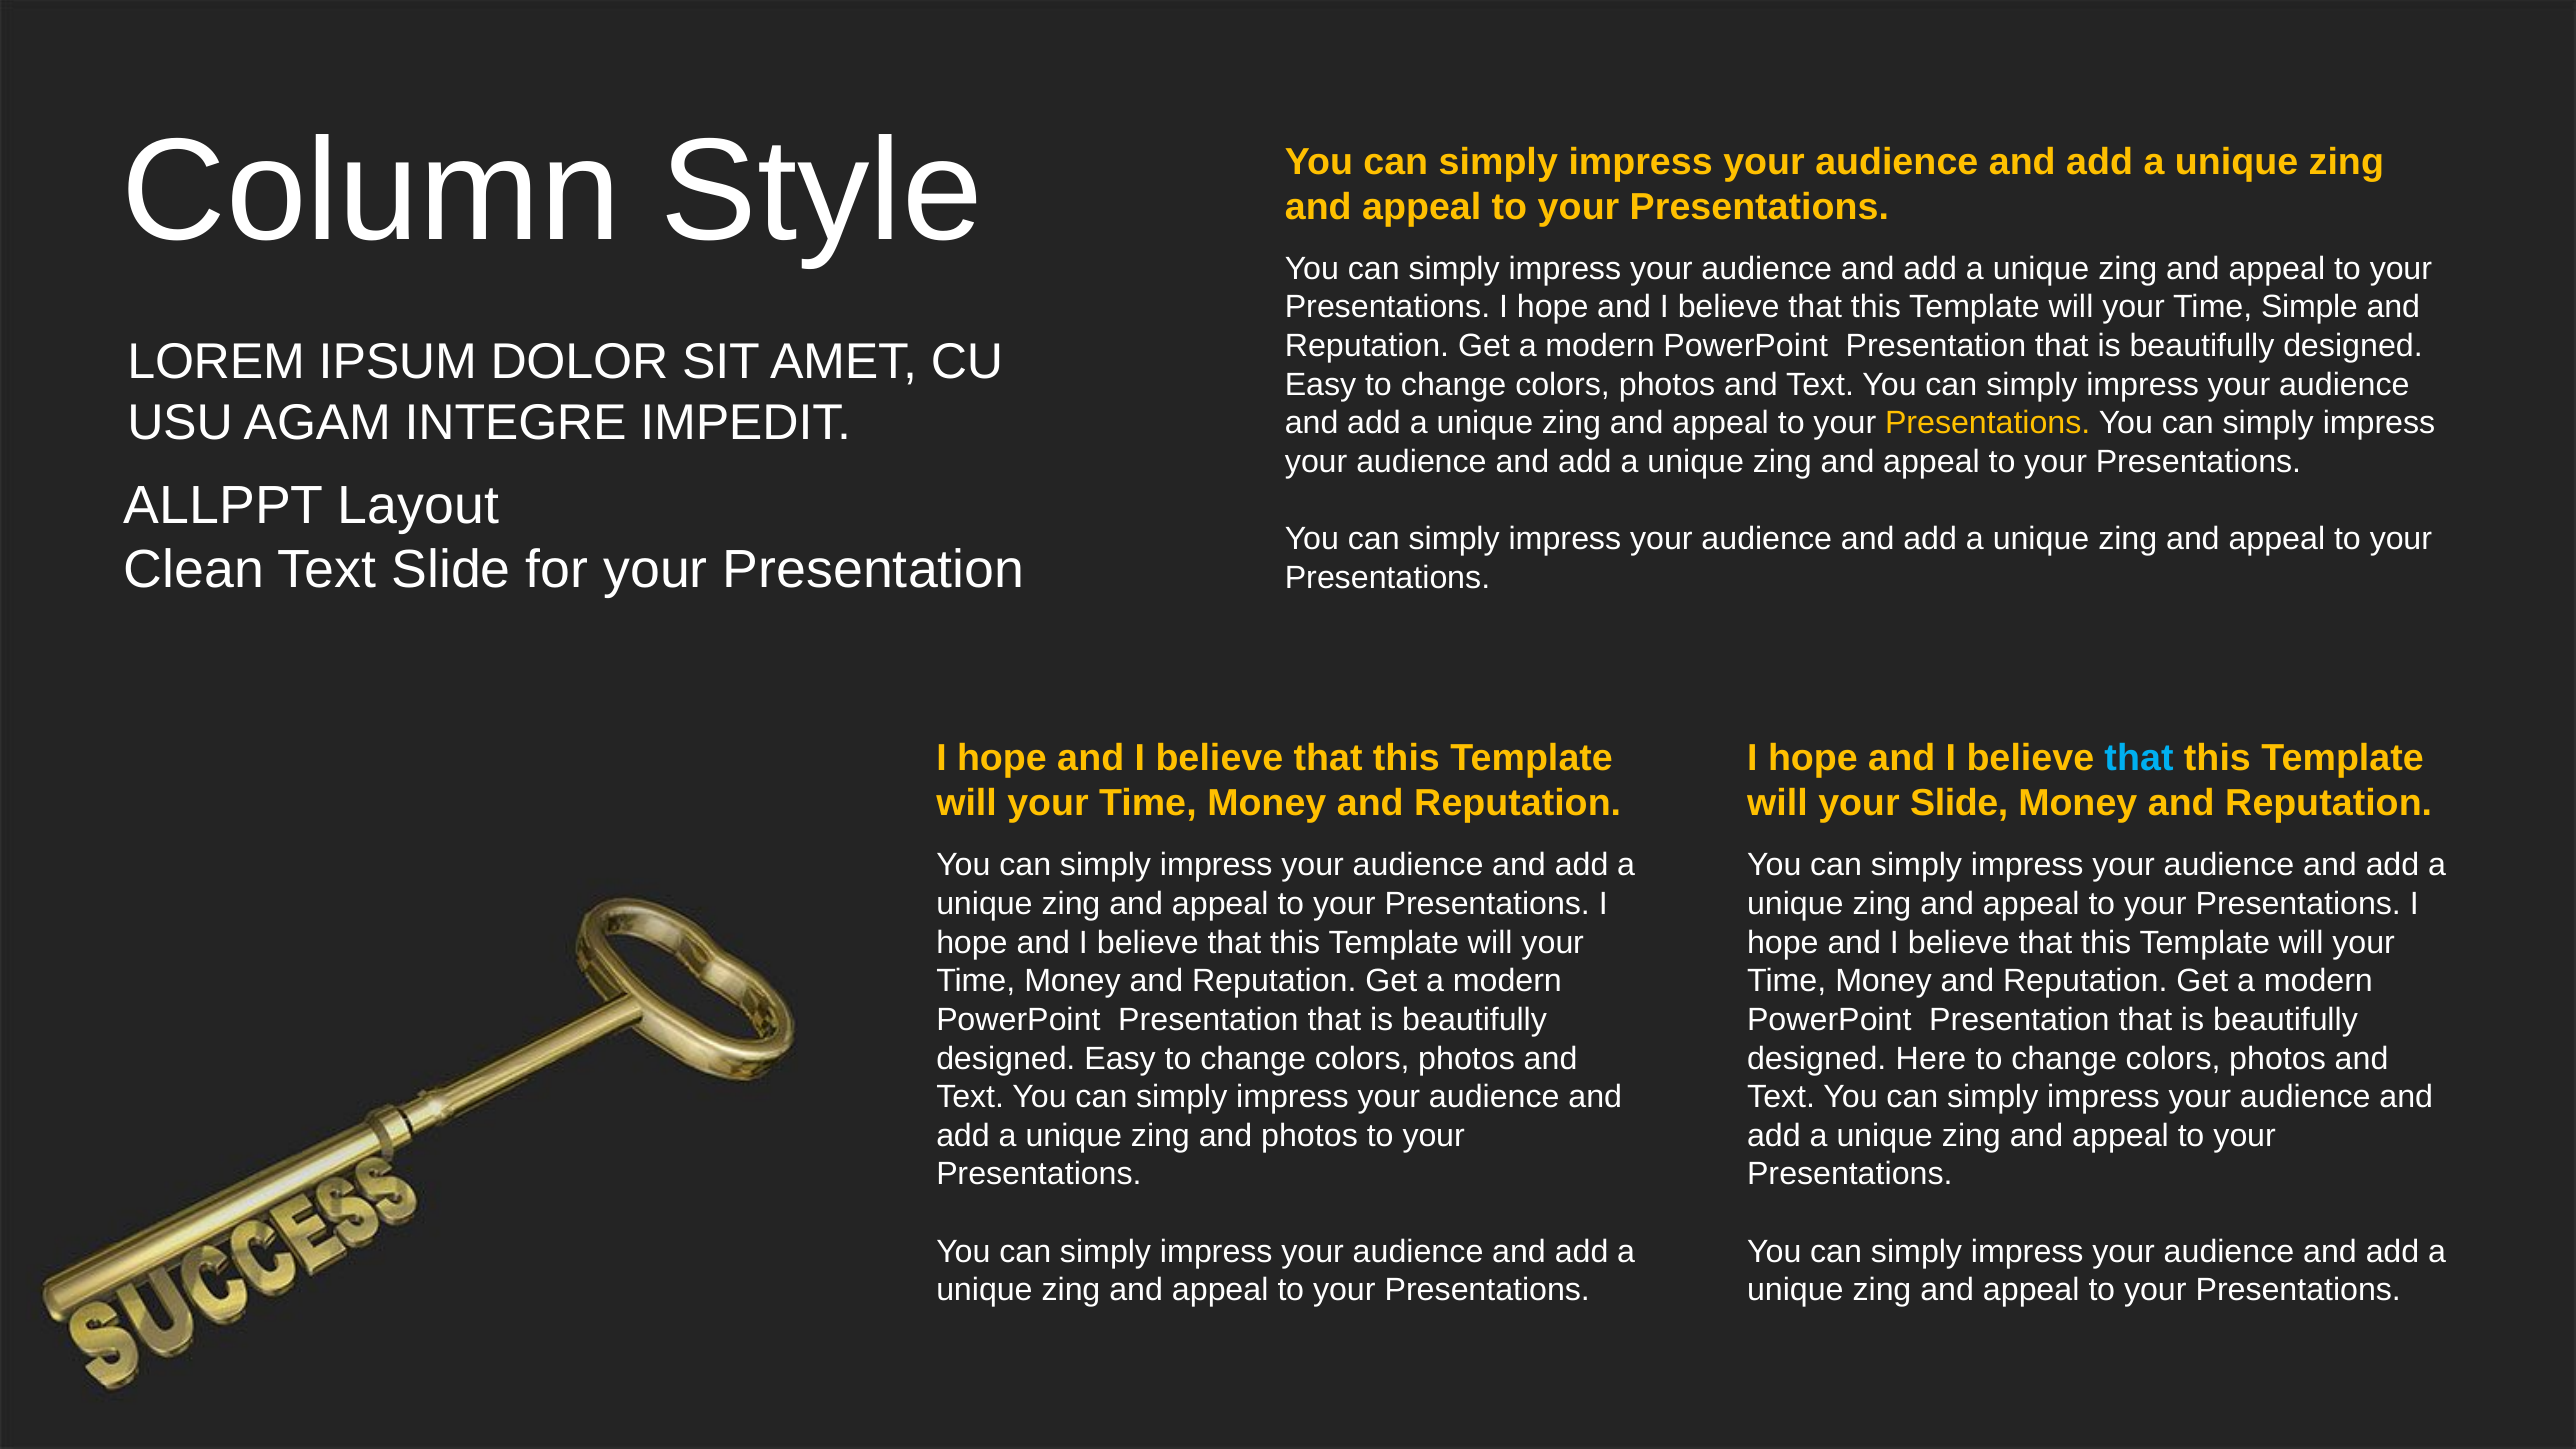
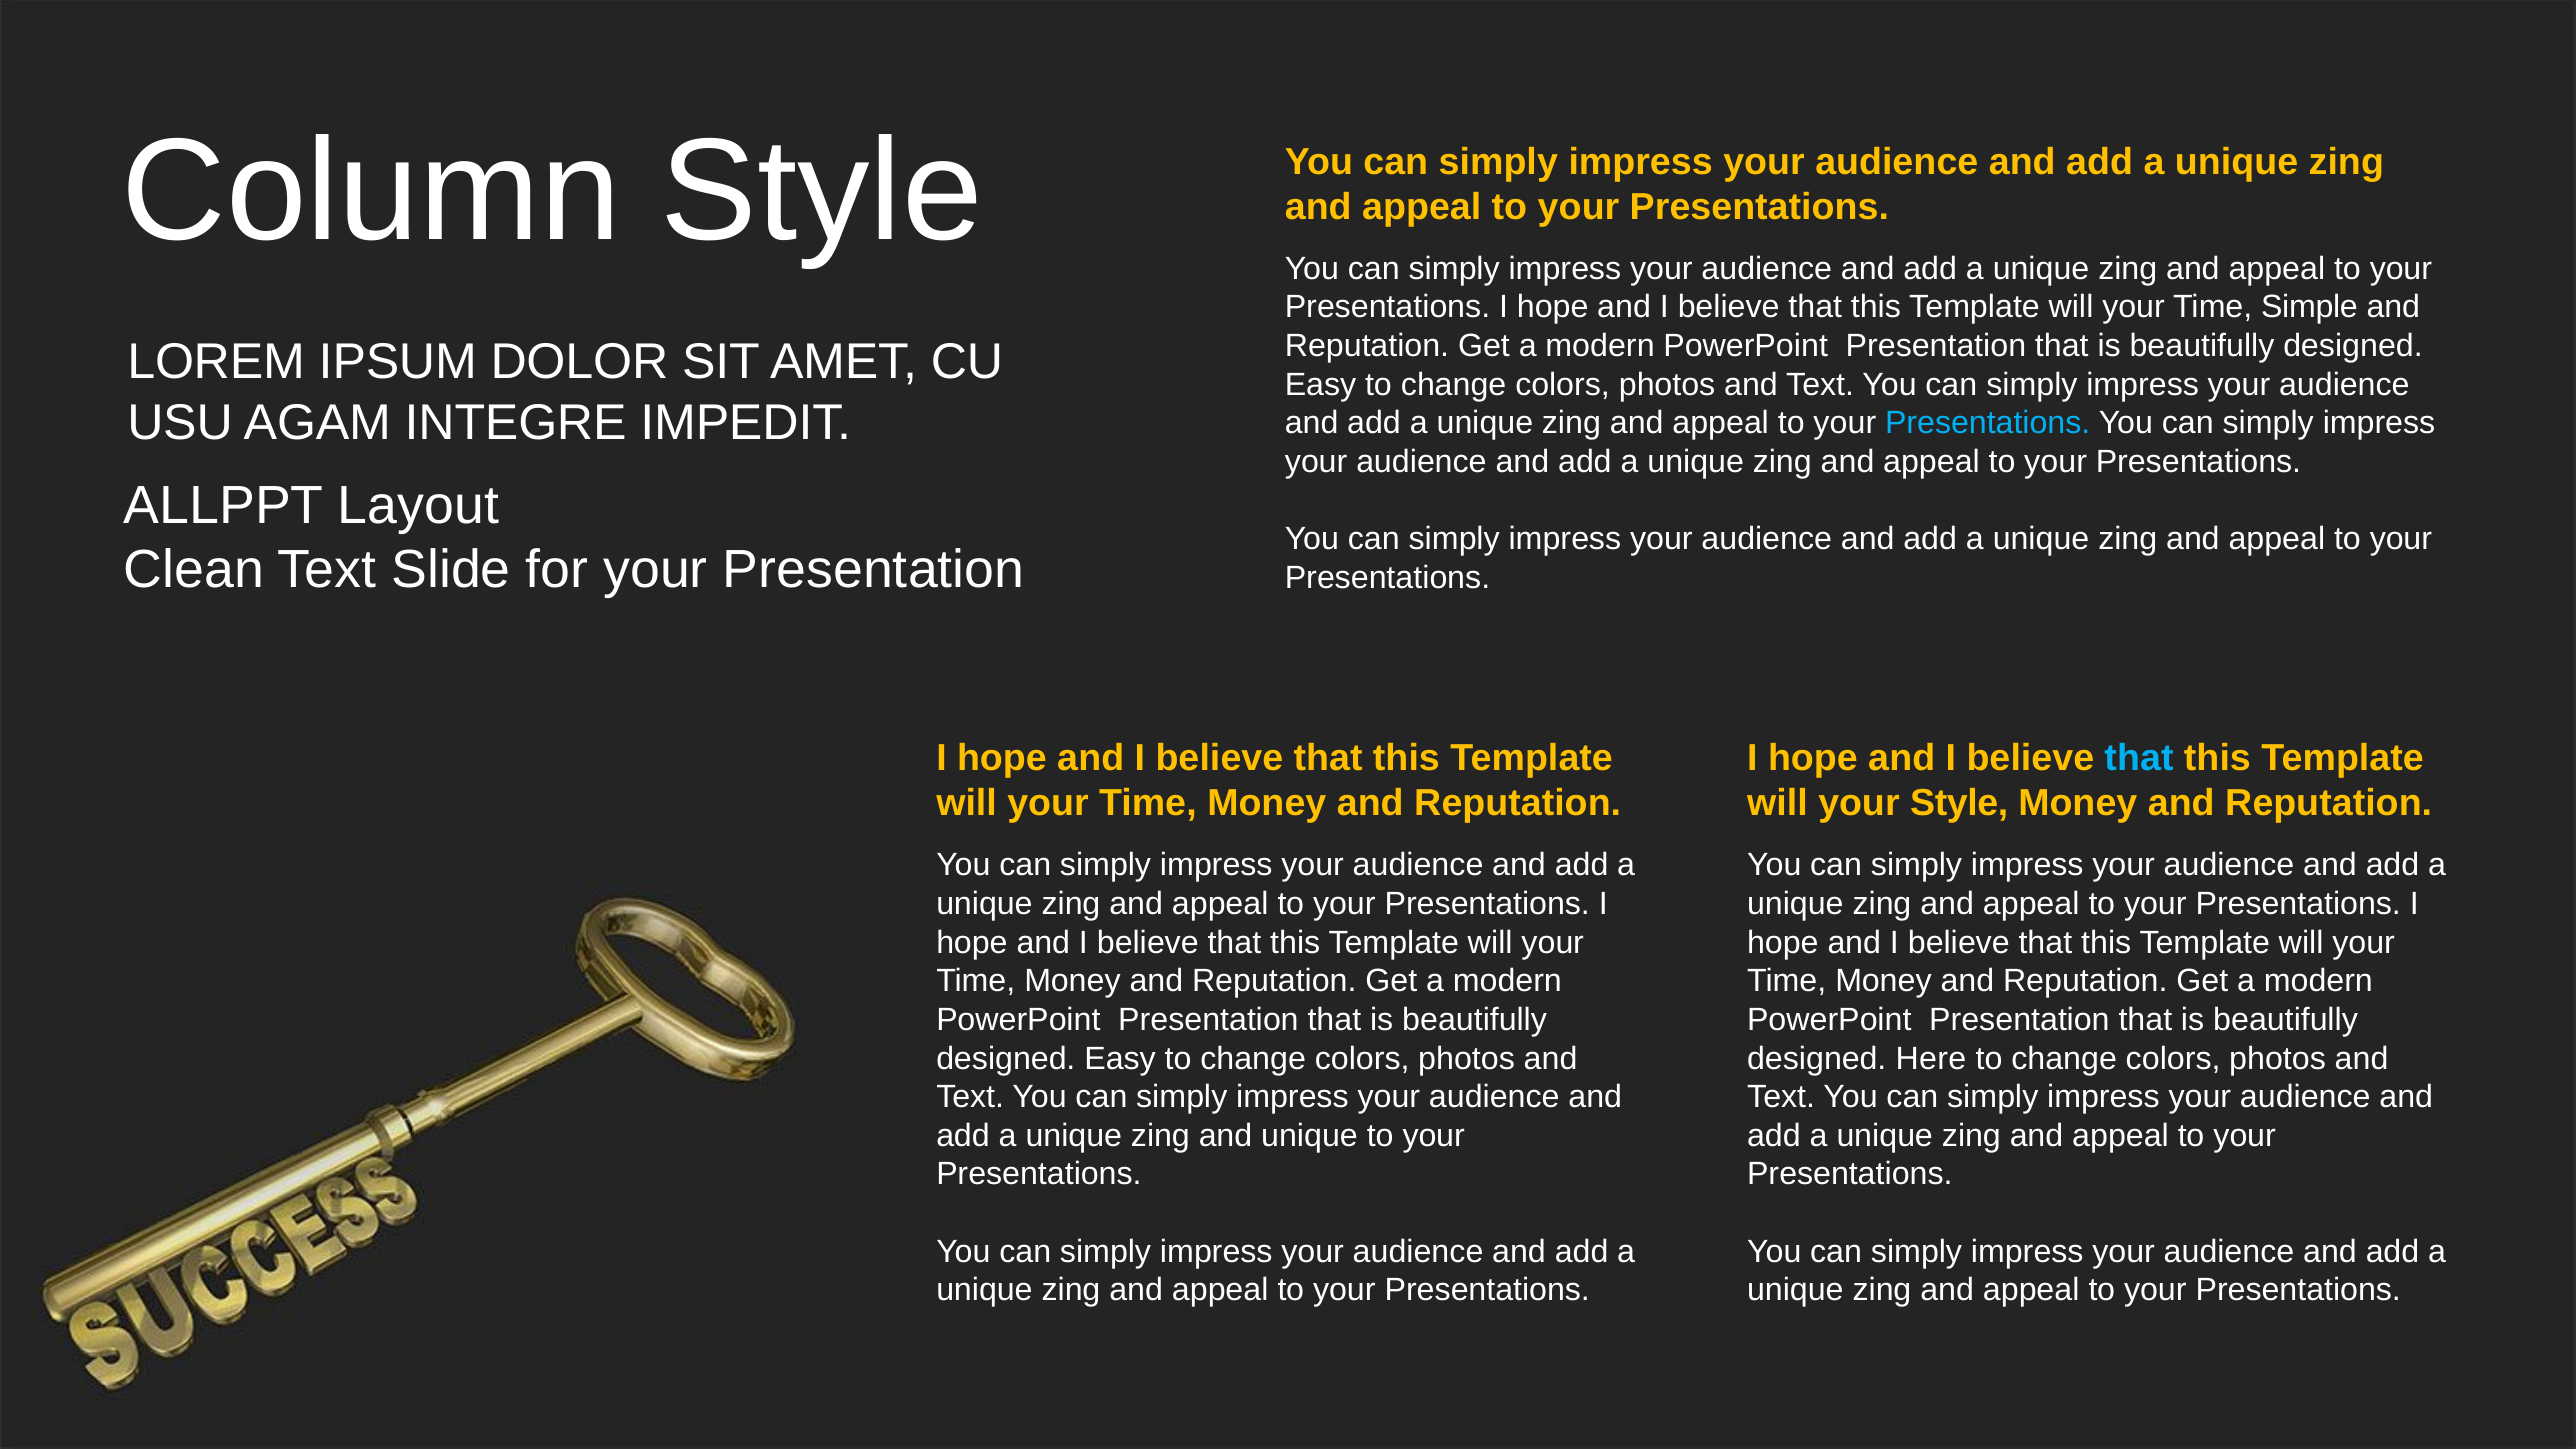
Presentations colour: yellow -> light blue (1988, 423)
your Slide: Slide -> Style (1959, 803)
and photos: photos -> unique (1310, 1136)
